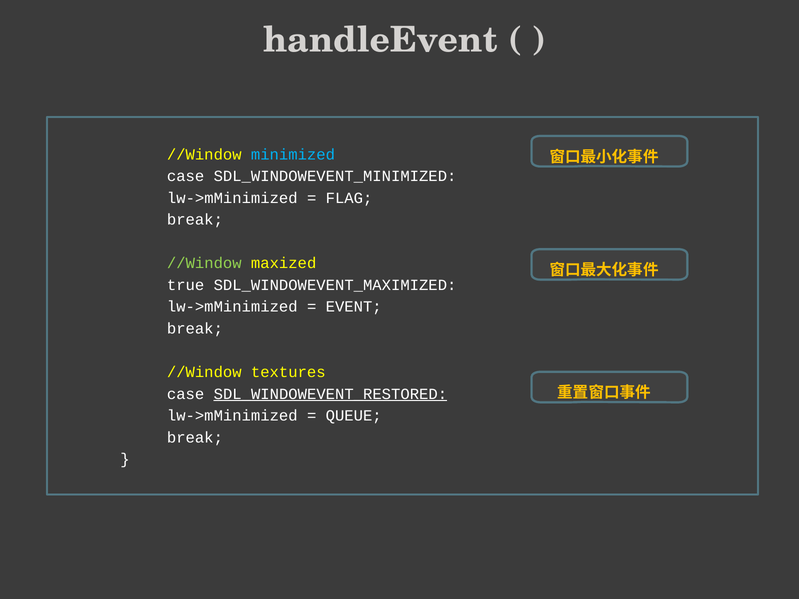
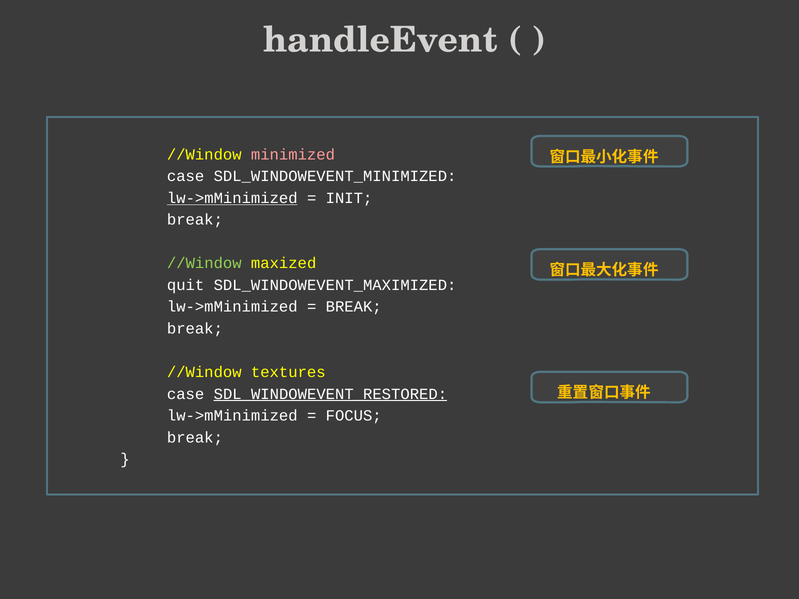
minimized colour: light blue -> pink (293, 155)
lw->mMinimized underline: none -> present (232, 198)
FLAG: FLAG -> INIT (349, 198)
true: true -> quit (186, 285)
EVENT: EVENT -> BREAK (354, 307)
QUEUE: QUEUE -> FOCUS (354, 416)
